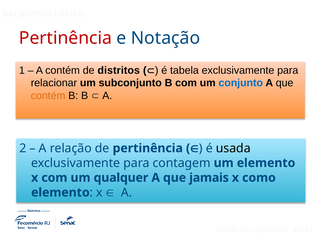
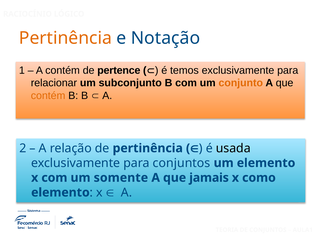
Pertinência colour: red -> orange (65, 38)
distritos: distritos -> pertence (119, 70)
tabela: tabela -> temos (184, 70)
conjunto colour: blue -> orange (241, 83)
para contagem: contagem -> conjuntos (182, 163)
qualquer: qualquer -> somente (121, 178)
